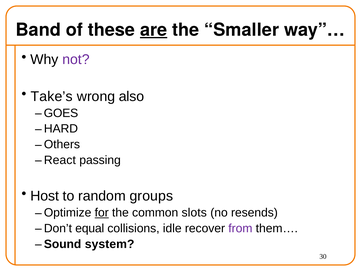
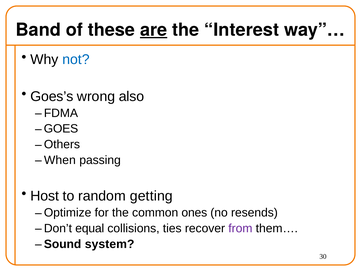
Smaller: Smaller -> Interest (242, 30)
not colour: purple -> blue (76, 59)
Take’s: Take’s -> Goes’s (52, 96)
GOES: GOES -> FDMA (61, 113)
HARD: HARD -> GOES (61, 129)
React: React -> When (60, 160)
groups: groups -> getting (151, 196)
for underline: present -> none (102, 213)
slots: slots -> ones (194, 213)
idle: idle -> ties (172, 228)
